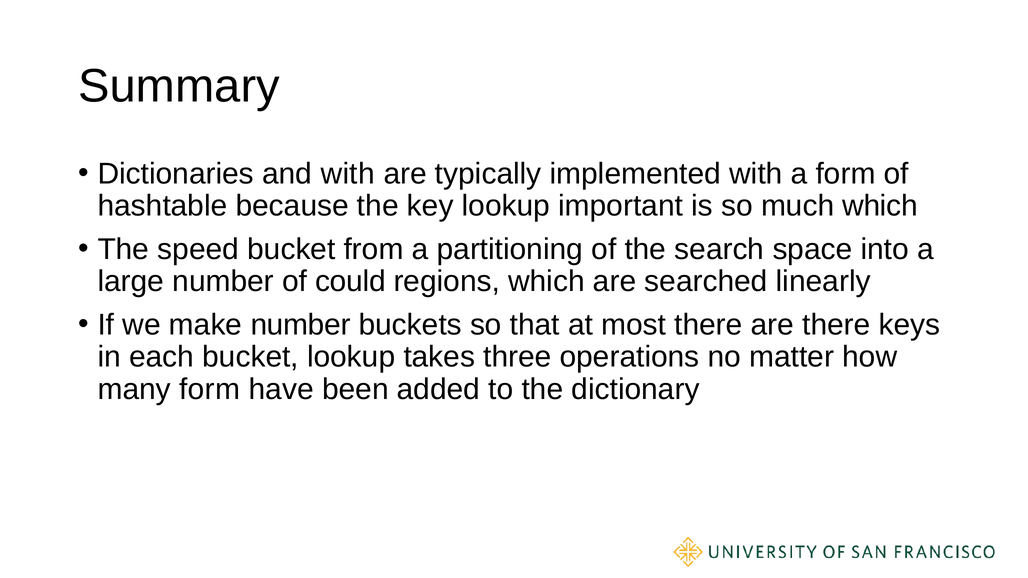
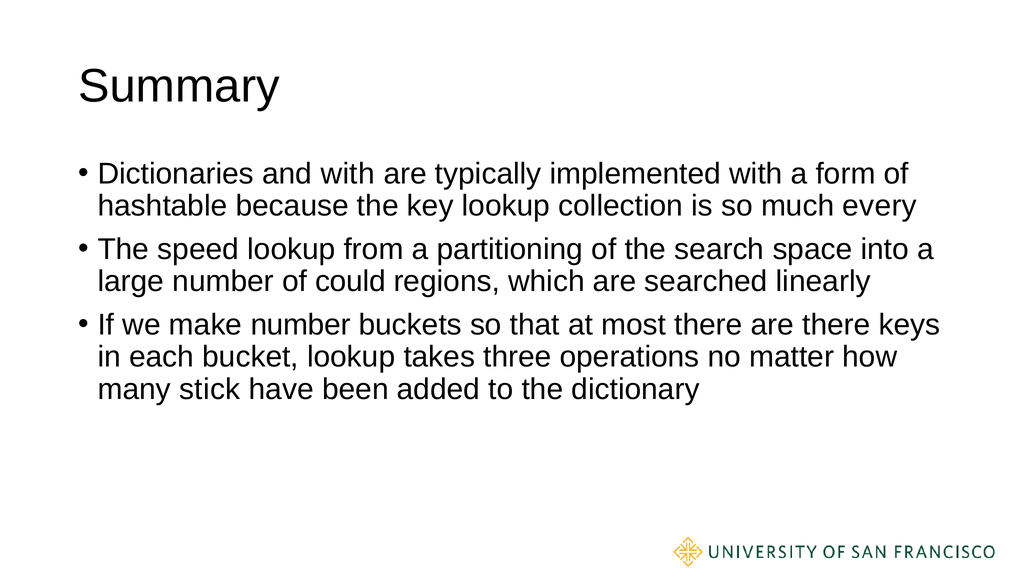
important: important -> collection (621, 206)
much which: which -> every (880, 206)
speed bucket: bucket -> lookup (291, 249)
many form: form -> stick (210, 390)
